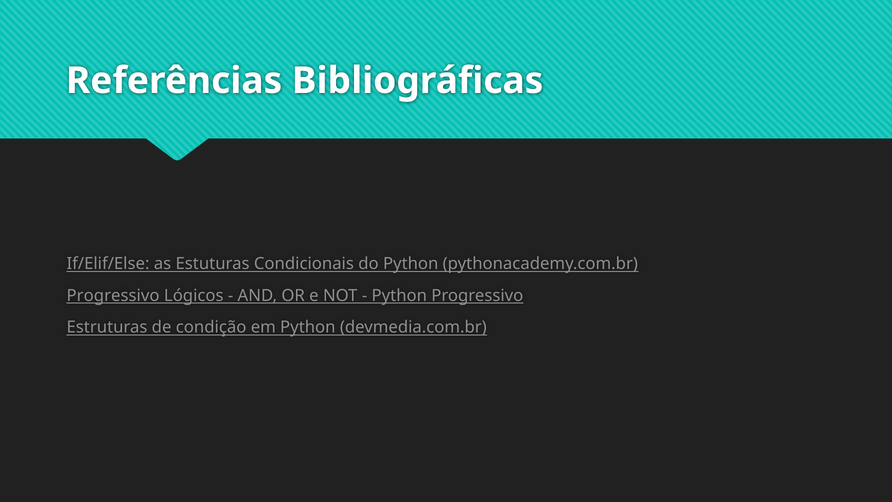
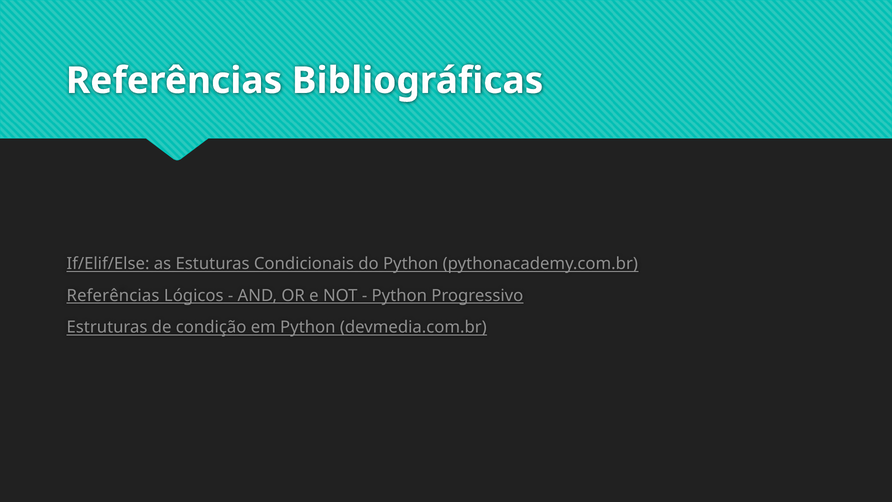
Progressivo: Progressivo -> Referências (113, 295)
